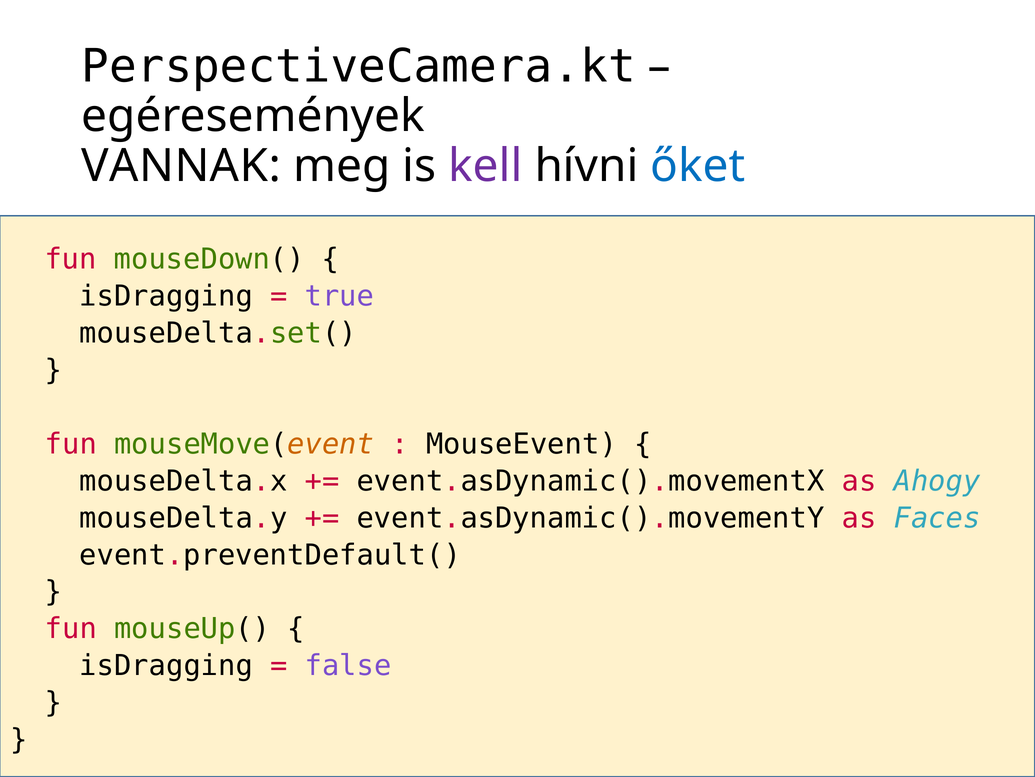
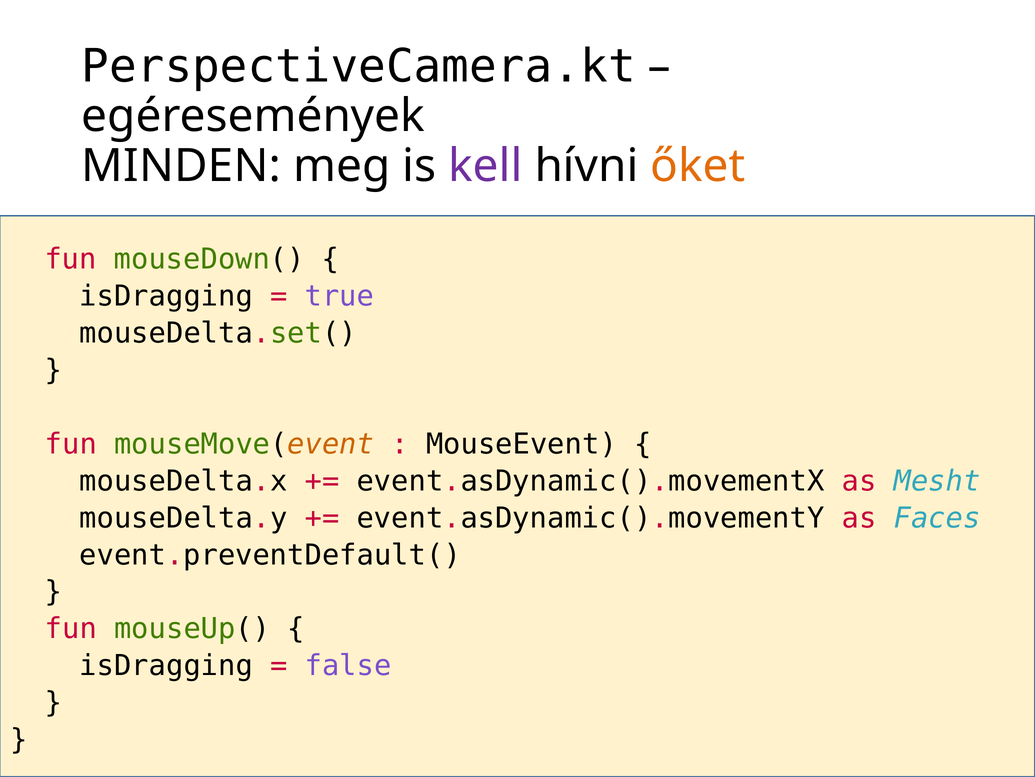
VANNAK: VANNAK -> MINDEN (181, 166)
őket colour: blue -> orange (698, 166)
Ahogy: Ahogy -> Mesht (937, 481)
